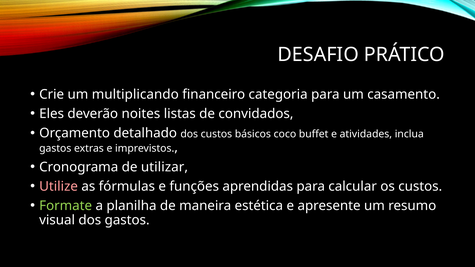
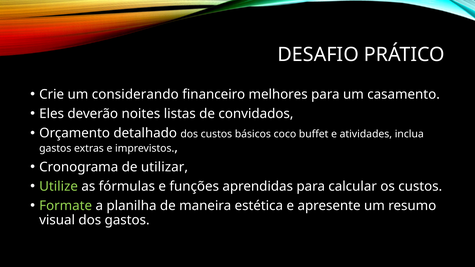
multiplicando: multiplicando -> considerando (135, 94)
categoria: categoria -> melhores (278, 94)
Utilize colour: pink -> light green (59, 186)
